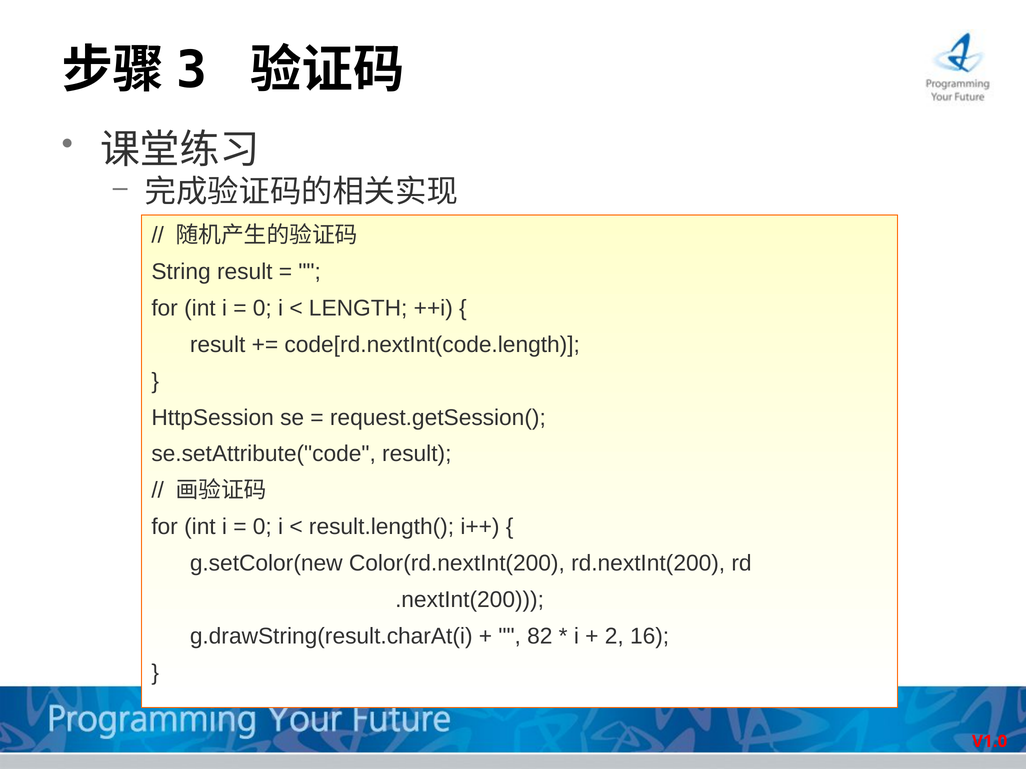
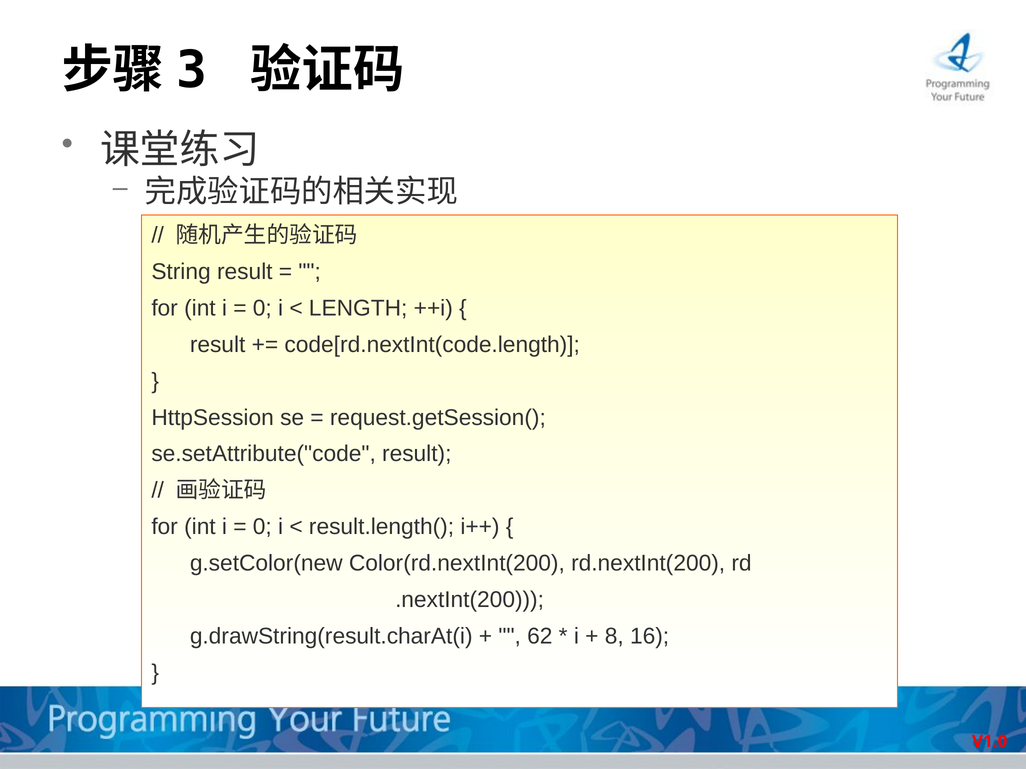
82: 82 -> 62 (540, 637)
2: 2 -> 8 (614, 637)
